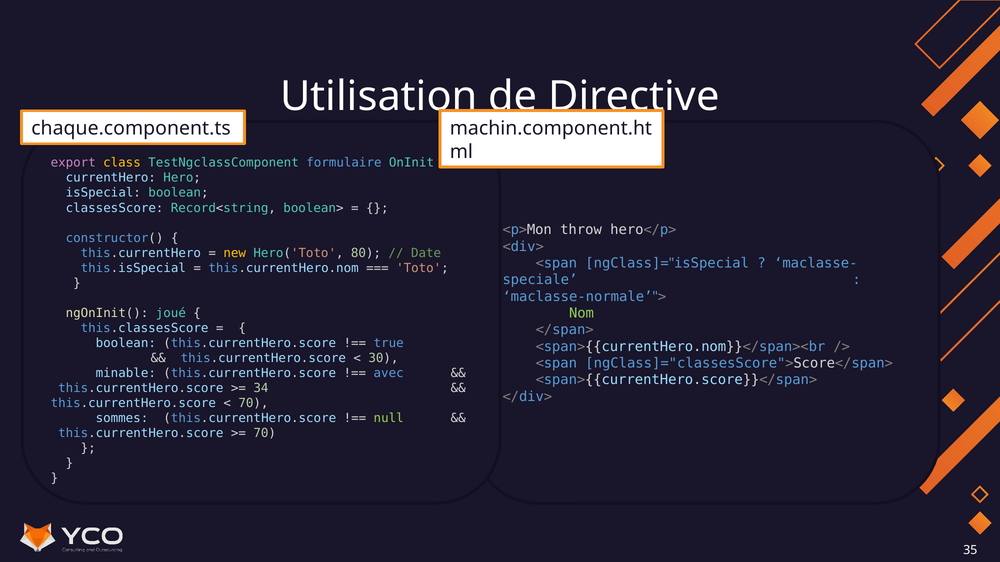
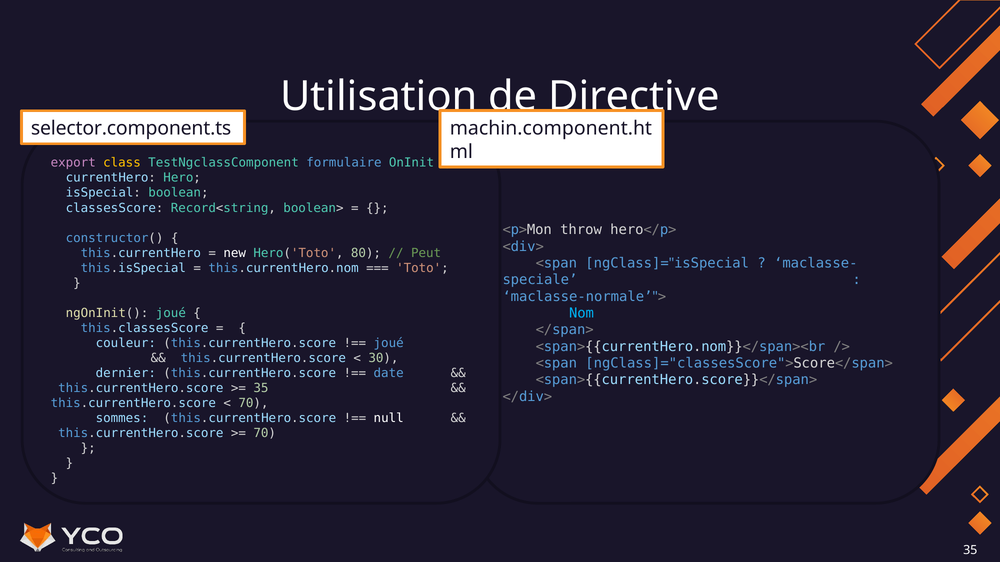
chaque.component.ts: chaque.component.ts -> selector.component.ts (131, 129)
new colour: yellow -> white (235, 253)
Date: Date -> Peut (426, 253)
Nom colour: light green -> light blue (581, 313)
boolean: boolean -> couleur (126, 343)
true: true -> joué (389, 343)
minable: minable -> dernier (126, 374)
avec: avec -> date (389, 374)
34: 34 -> 35 (261, 389)
null colour: light green -> white (389, 419)
